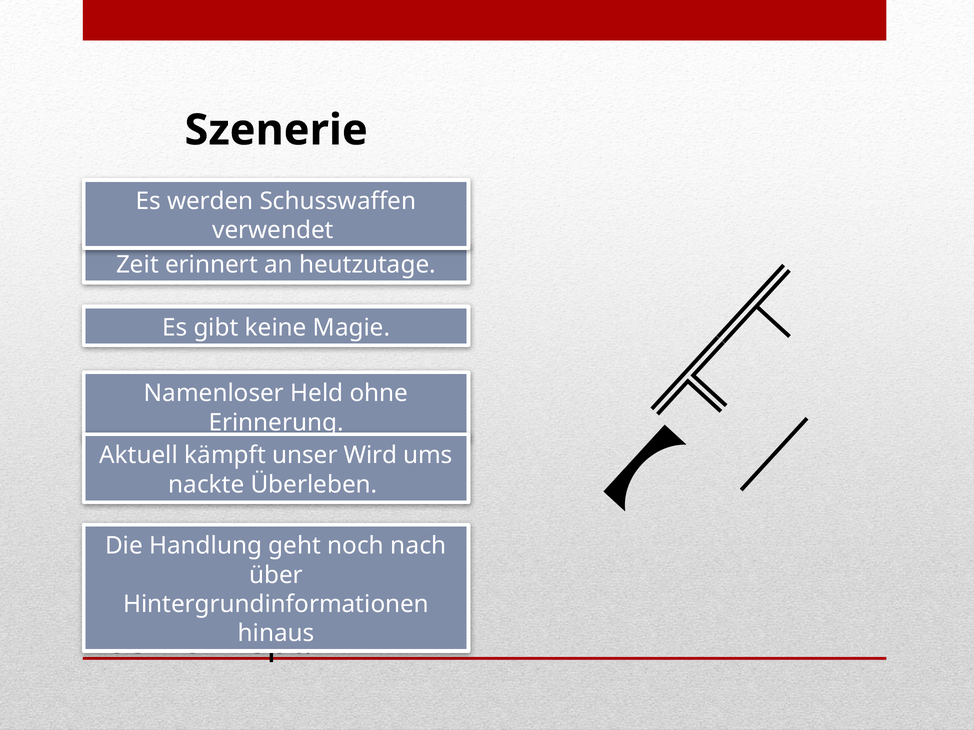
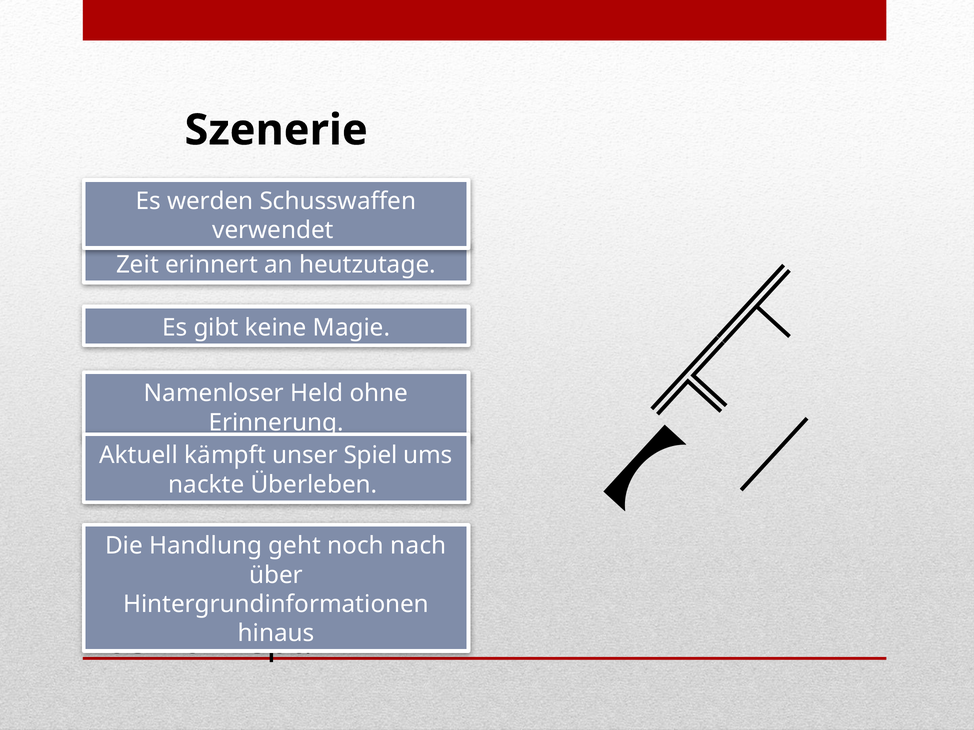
Wird: Wird -> Spiel (371, 456)
